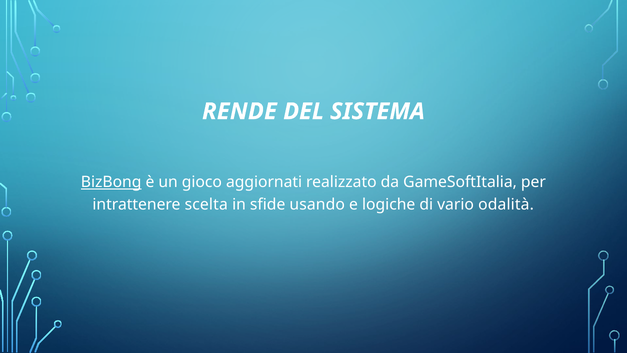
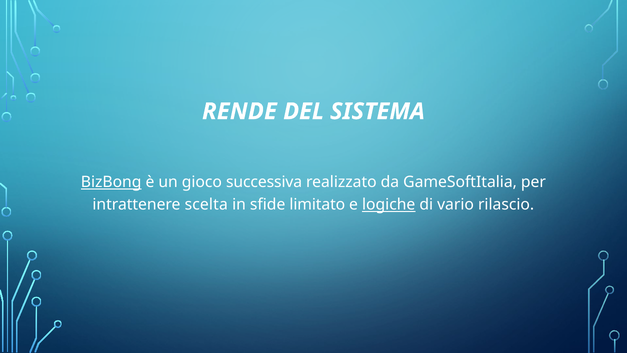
aggiornati: aggiornati -> successiva (264, 182)
usando: usando -> limitato (317, 205)
logiche underline: none -> present (389, 205)
odalità: odalità -> rilascio (506, 205)
